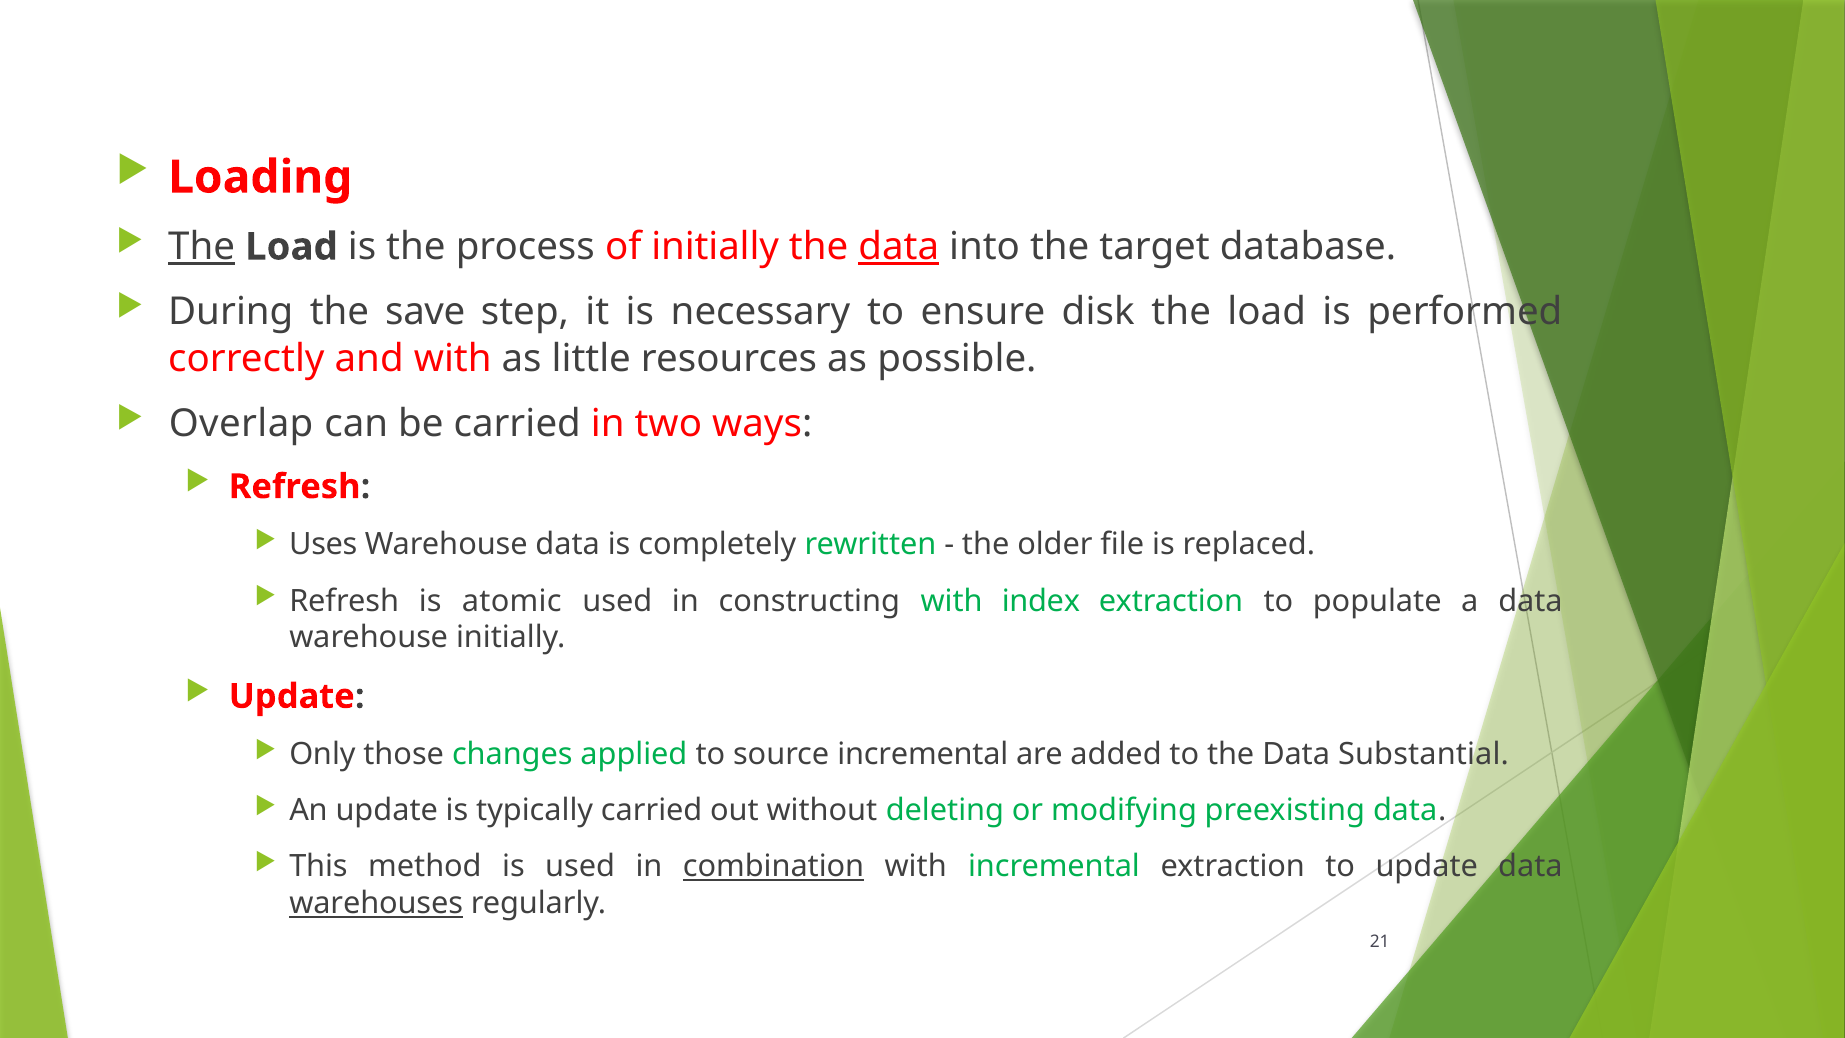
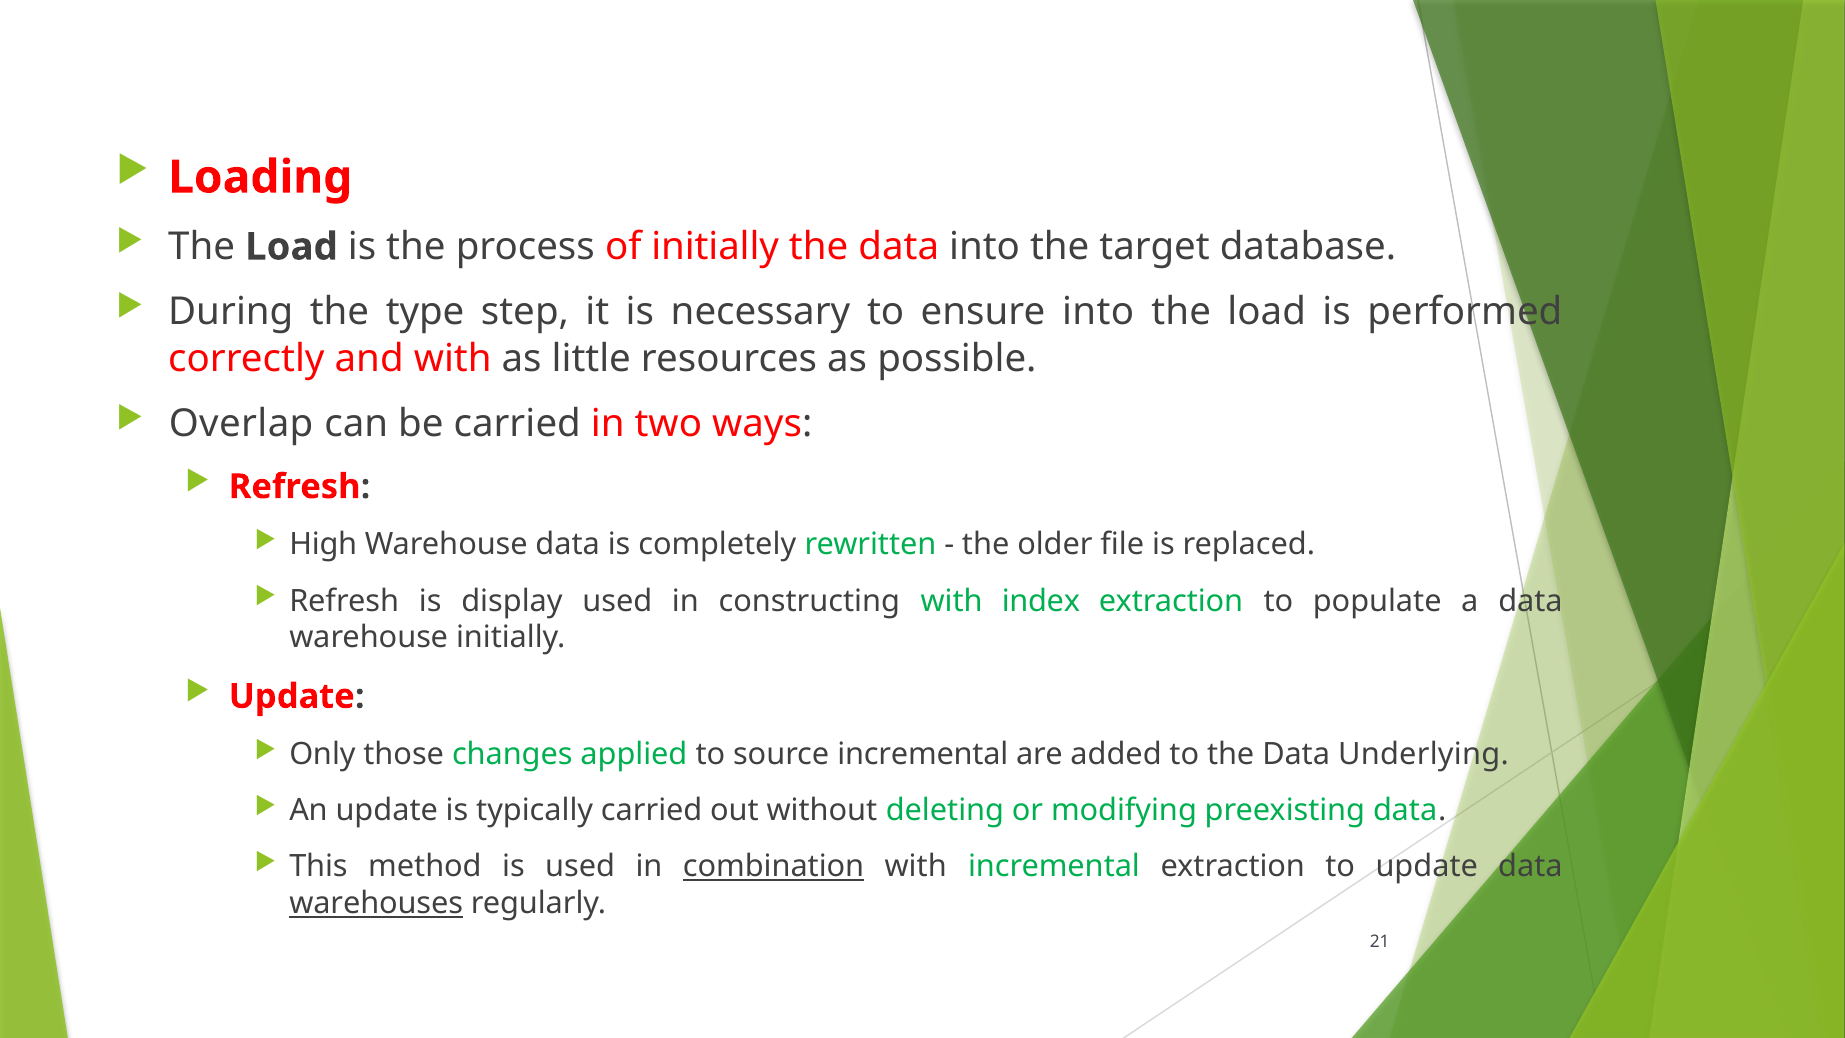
The underline: present -> none (202, 247)
data underline: present -> none (899, 247)
save: save -> type (425, 312)
ensure disk: disk -> into (1098, 312)
Uses: Uses -> High (323, 545)
atomic: atomic -> display (512, 601)
Substantial: Substantial -> Underlying (1423, 754)
